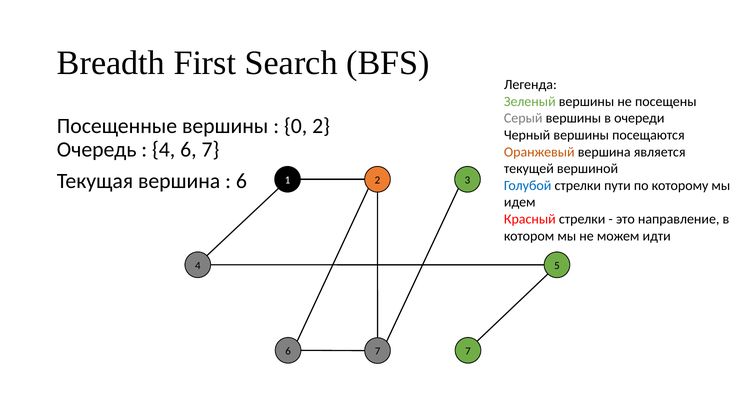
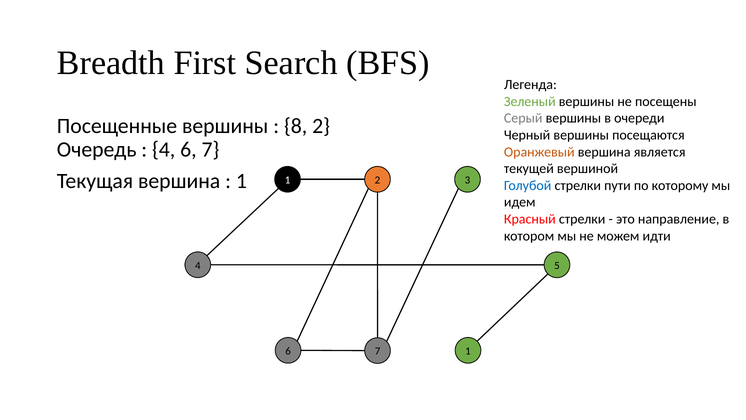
0: 0 -> 8 (296, 126)
6: 6 -> 1 (241, 181)
7 7: 7 -> 1 (468, 351)
